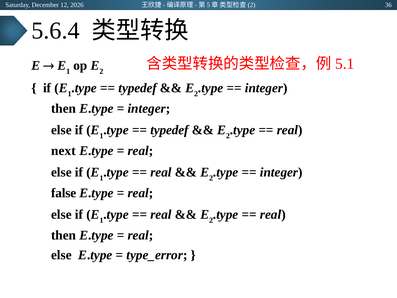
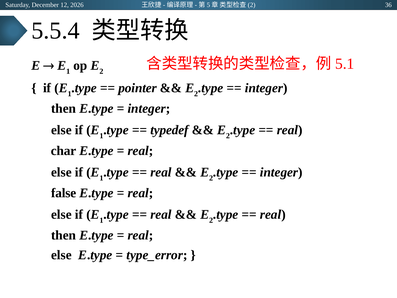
5.6.4: 5.6.4 -> 5.5.4 (55, 30)
typedef: typedef -> pointer (138, 88)
next: next -> char (64, 151)
